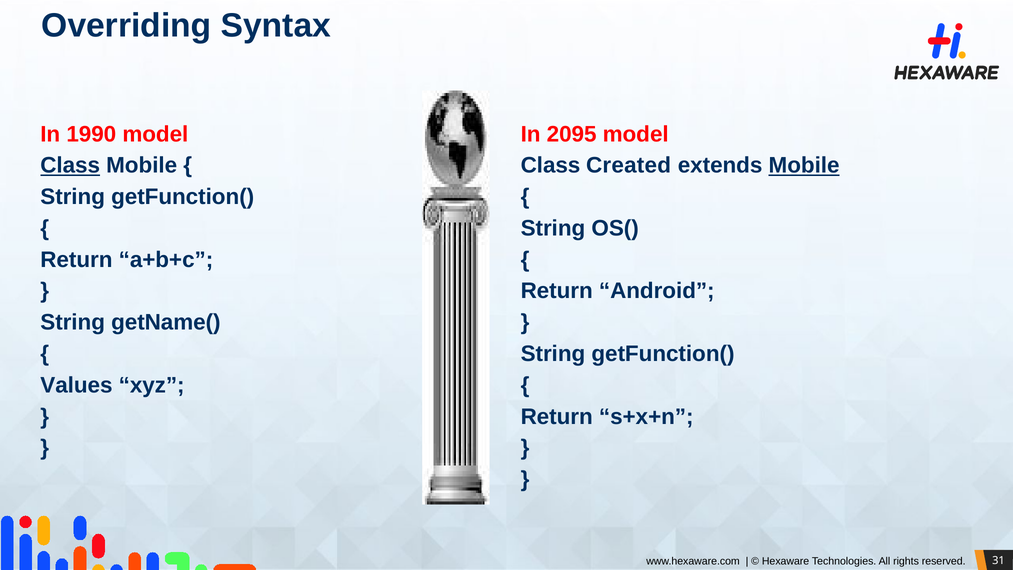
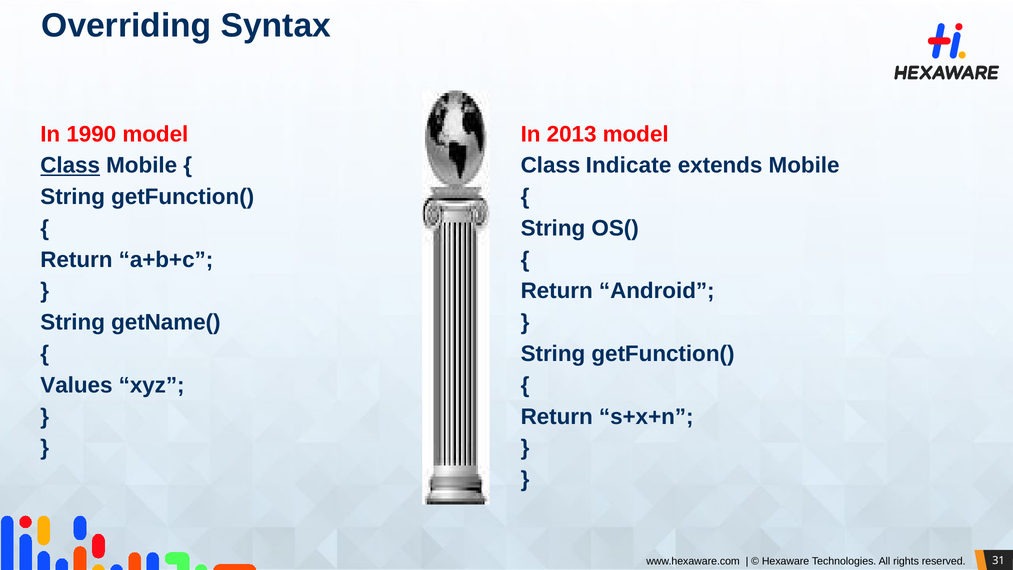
2095: 2095 -> 2013 (572, 134)
Created: Created -> Indicate (629, 165)
Mobile underline: present -> none (804, 165)
